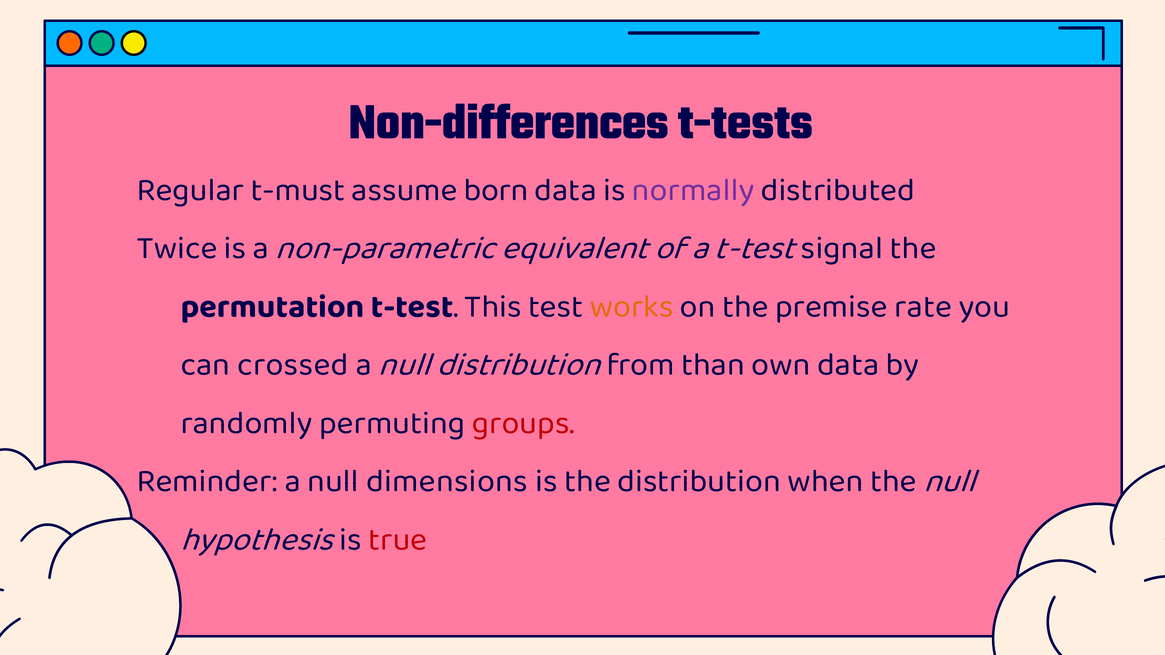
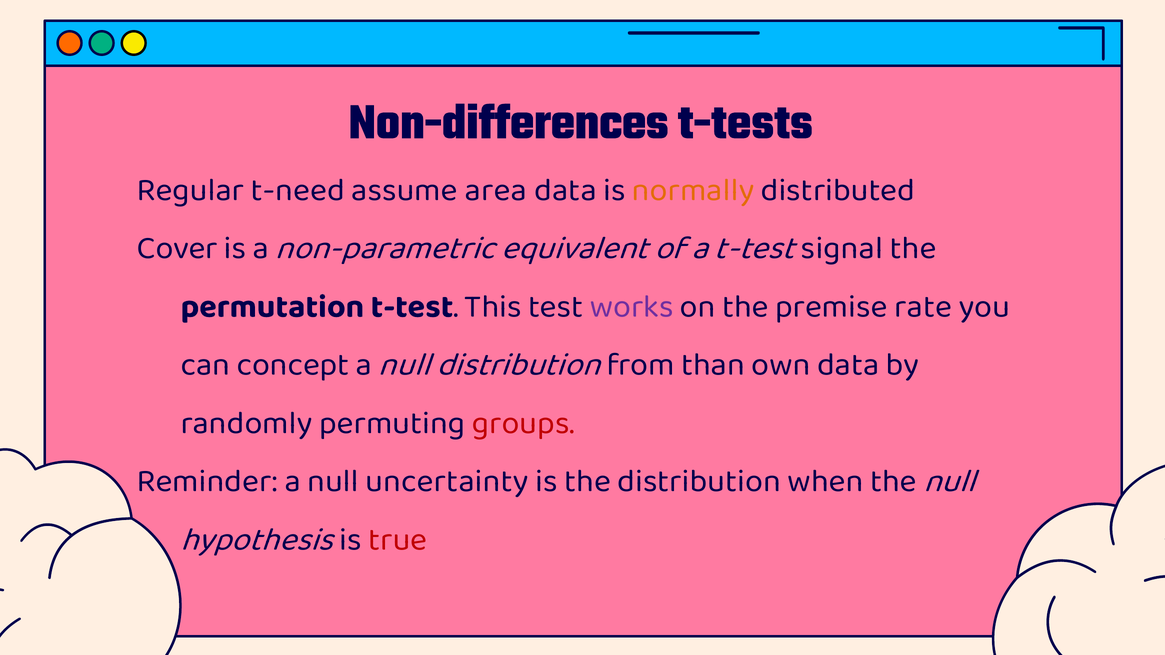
t-must: t-must -> t-need (298, 190)
born: born -> area (496, 190)
normally colour: purple -> orange (693, 190)
Twice: Twice -> Cover (177, 248)
works colour: orange -> purple (632, 306)
crossed: crossed -> concept (293, 364)
dimensions: dimensions -> uncertainty (447, 481)
